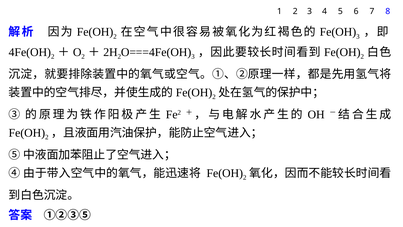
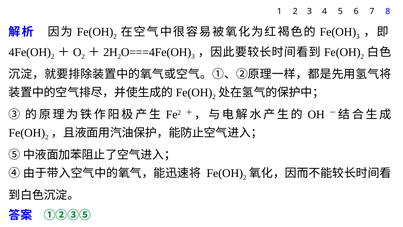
①②③⑤ colour: black -> green (67, 215)
